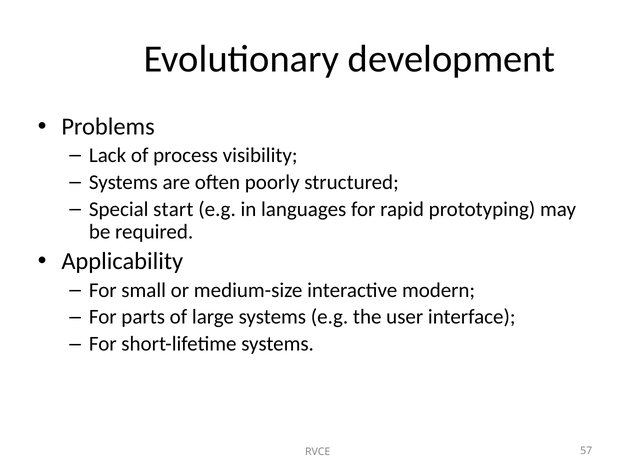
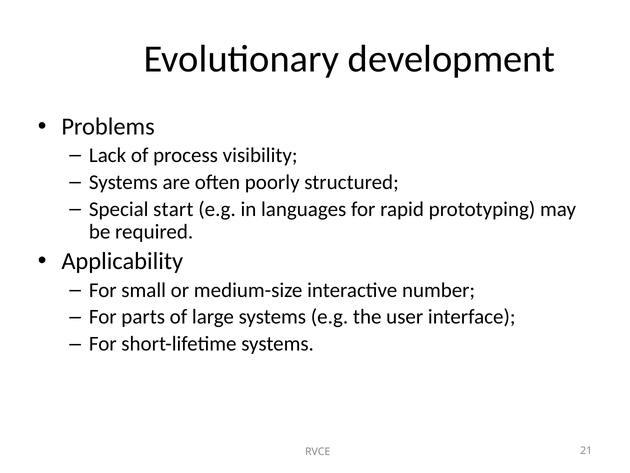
modern: modern -> number (439, 290)
57: 57 -> 21 (586, 450)
